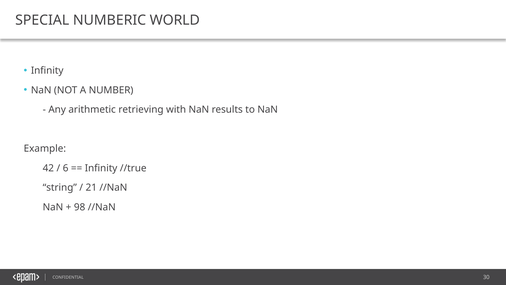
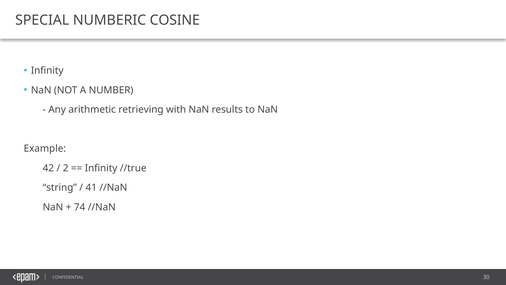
WORLD: WORLD -> COSINE (175, 20)
6: 6 -> 2 (66, 168)
21: 21 -> 41 (91, 187)
98: 98 -> 74 (80, 207)
